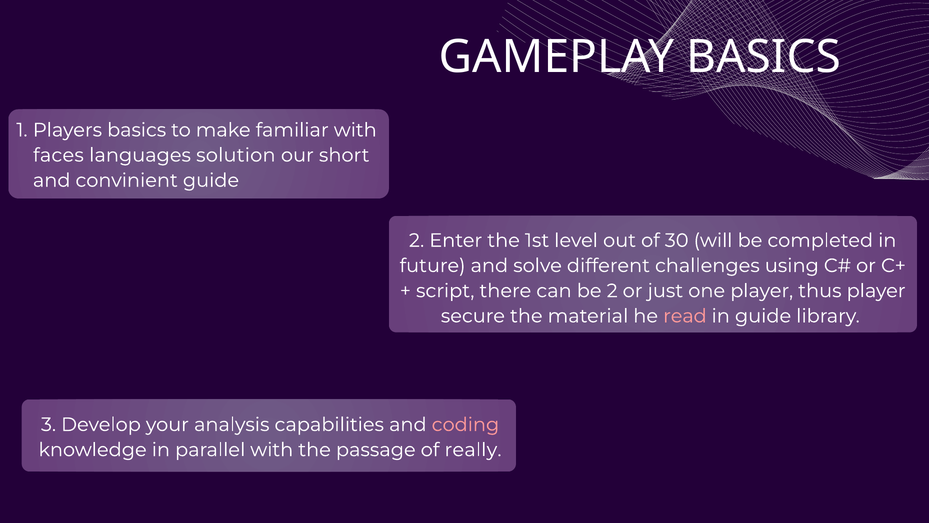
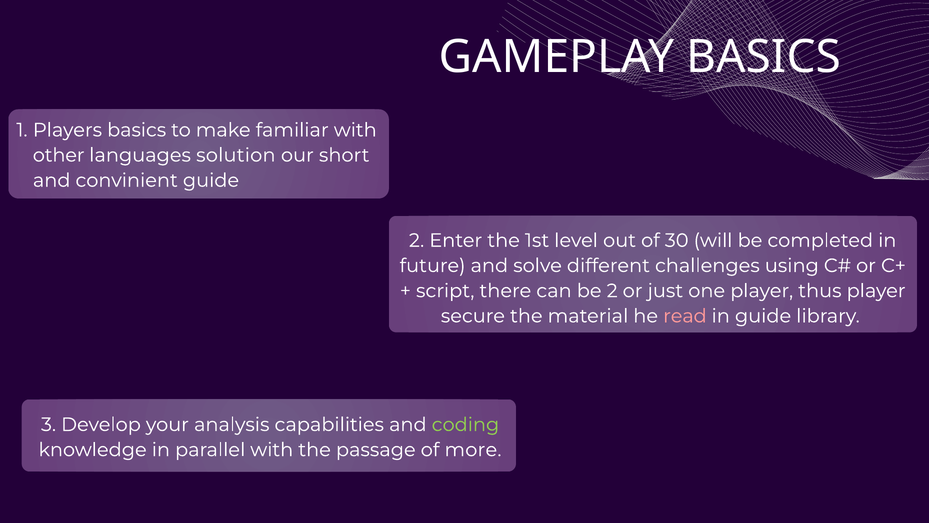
faces: faces -> other (59, 155)
coding colour: pink -> light green (465, 424)
really: really -> more (473, 449)
